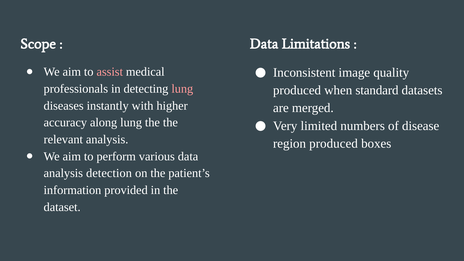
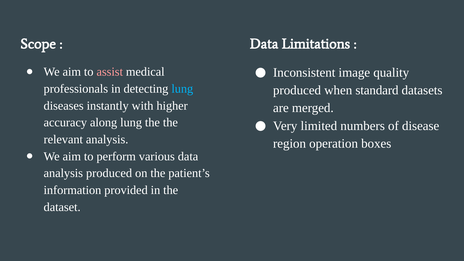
lung colour: pink -> light blue (182, 89)
region produced: produced -> operation (334, 144)
analysis detection: detection -> produced (109, 173)
